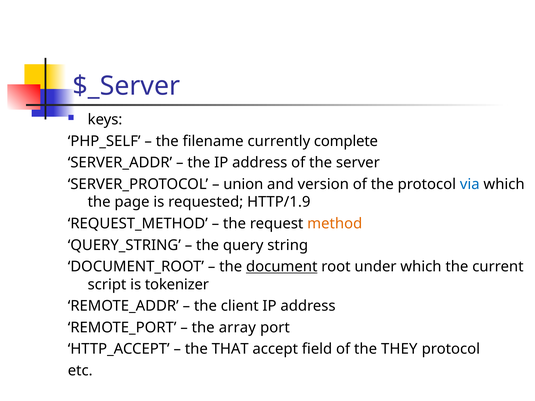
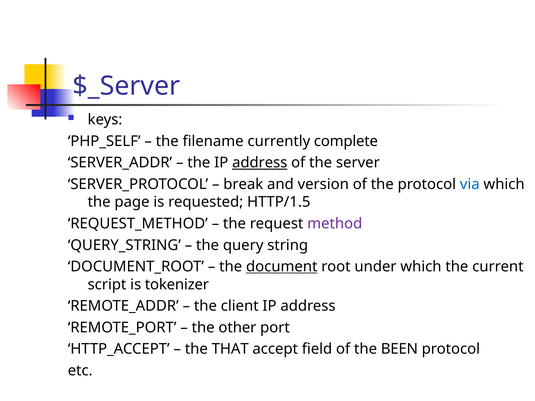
address underline: none -> present (260, 163)
union: union -> break (243, 184)
HTTP/1.9: HTTP/1.9 -> HTTP/1.5 (279, 202)
method colour: orange -> purple (335, 224)
array: array -> other (237, 328)
THEY: THEY -> BEEN (399, 349)
